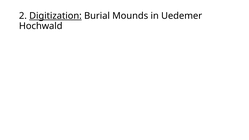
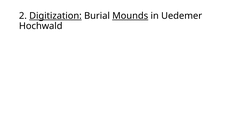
Mounds underline: none -> present (130, 16)
